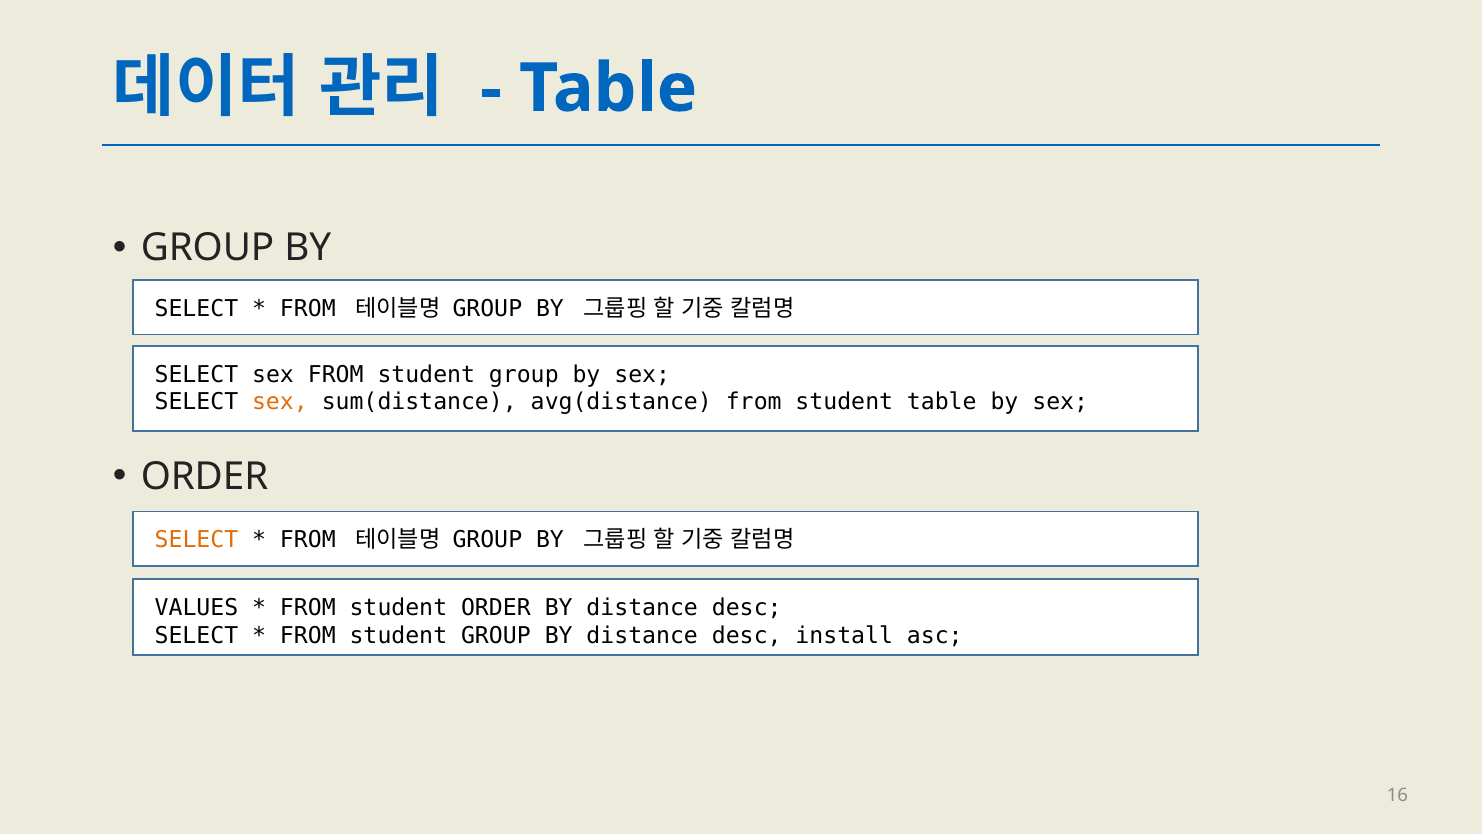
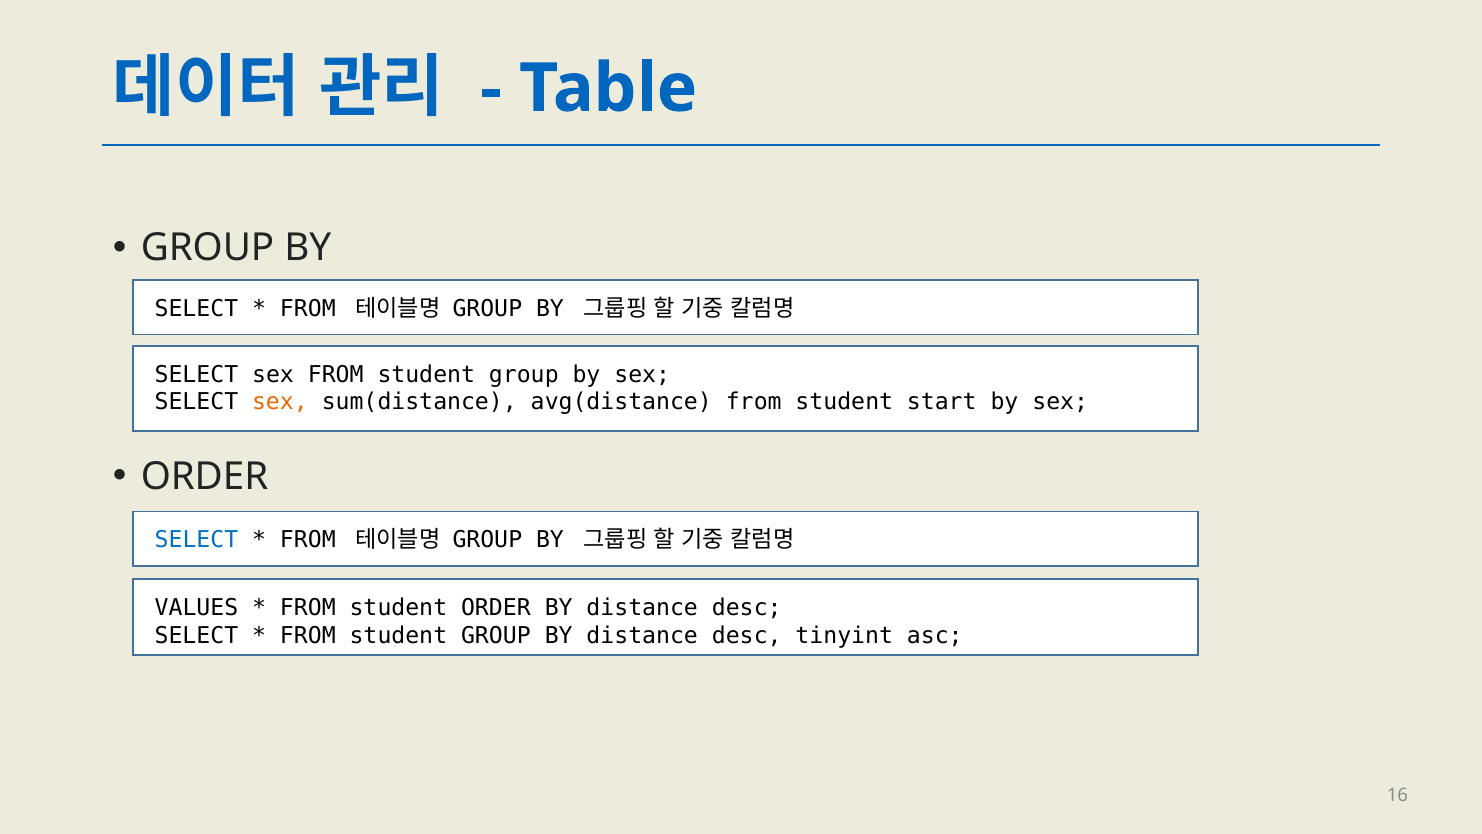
student table: table -> start (942, 402)
SELECT colour: orange -> blue (196, 540)
install: install -> tinyint (844, 635)
